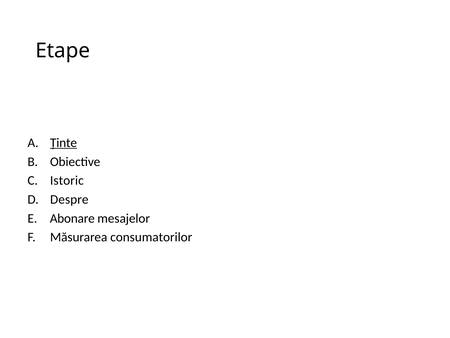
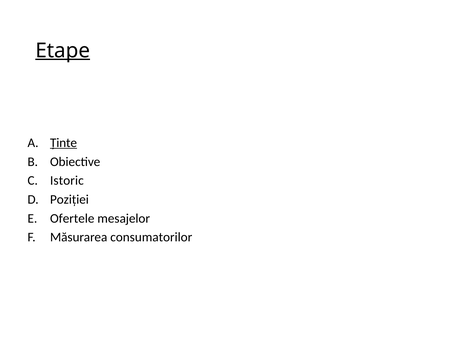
Etape underline: none -> present (63, 50)
Despre: Despre -> Poziției (69, 199)
Abonare: Abonare -> Ofertele (72, 218)
